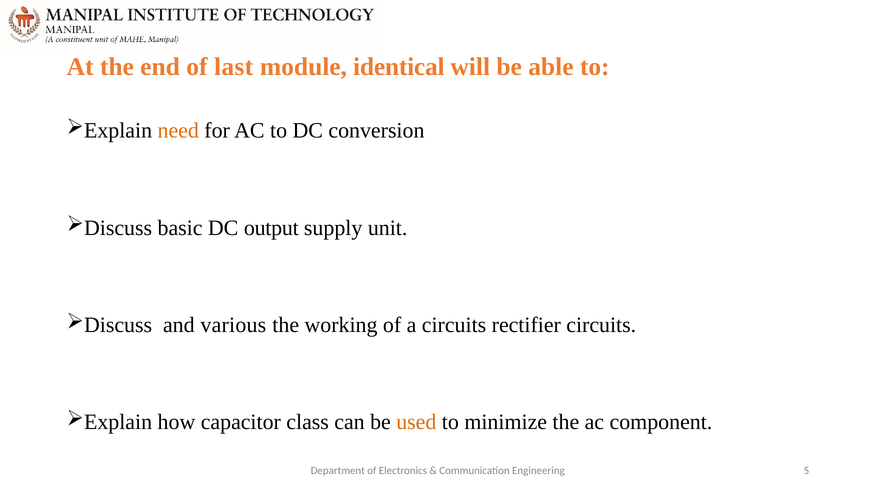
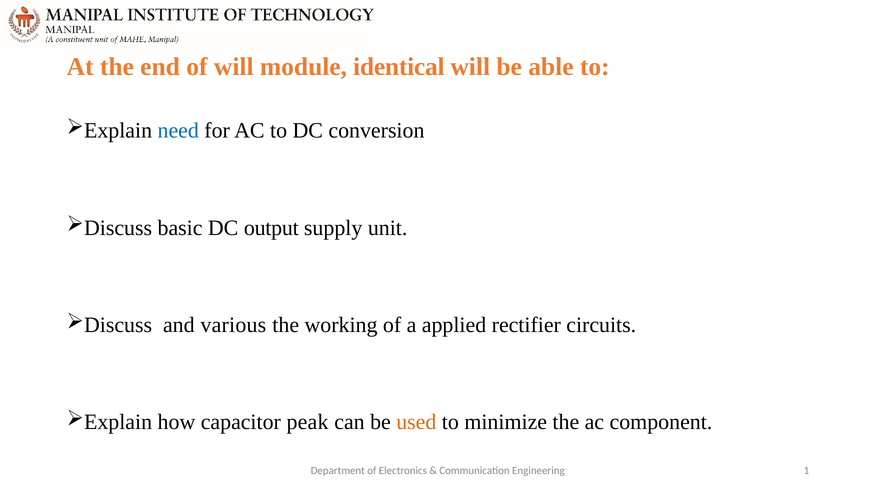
of last: last -> will (234, 67)
need colour: orange -> blue (178, 131)
a circuits: circuits -> applied (454, 325)
class: class -> peak (308, 422)
5: 5 -> 1 (806, 470)
